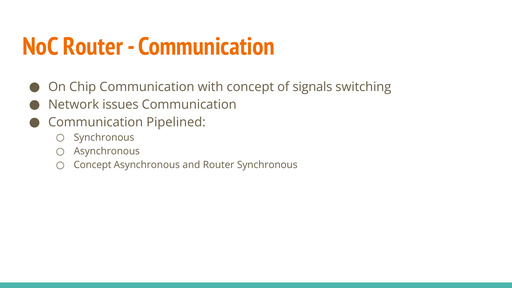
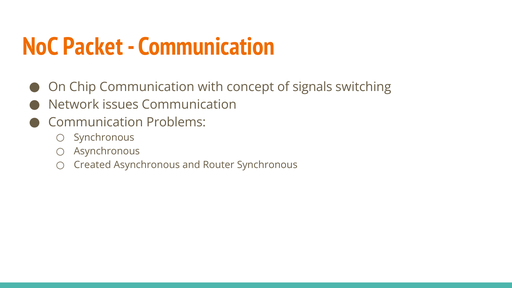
NoC Router: Router -> Packet (93, 47)
Pipelined: Pipelined -> Problems (176, 122)
Concept: Concept -> Created (92, 165)
